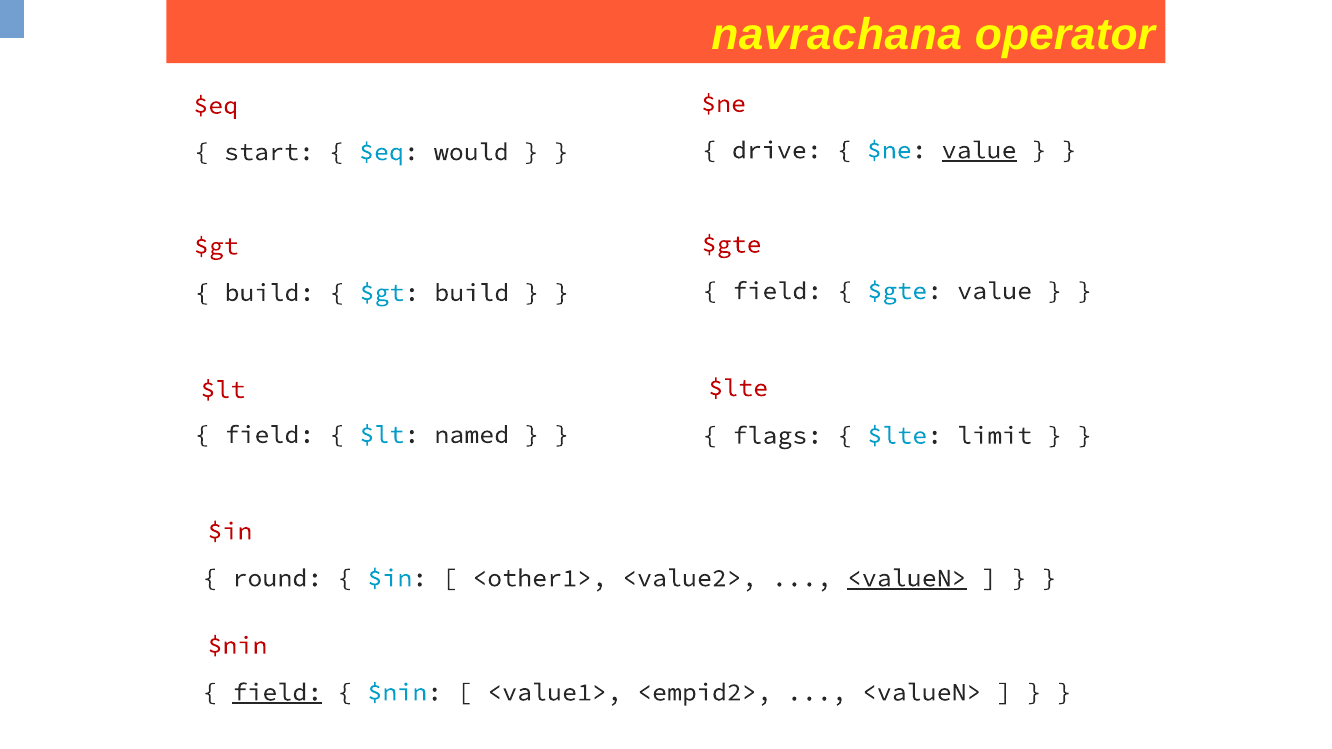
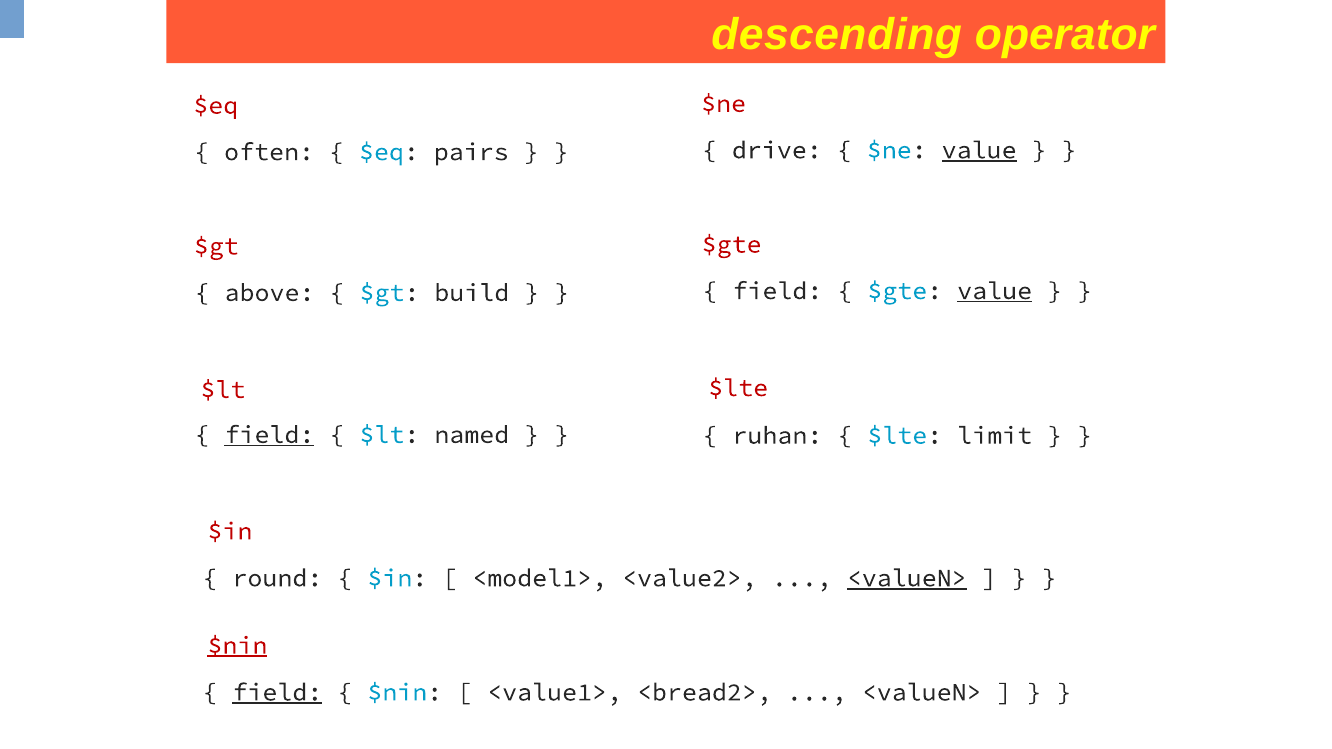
navrachana: navrachana -> descending (837, 35)
start: start -> often (269, 152)
would: would -> pairs (471, 152)
value underline: none -> present (995, 291)
build: build -> above (270, 293)
field underline: none -> present (269, 435)
flags: flags -> ruhan (777, 436)
<other1>: <other1> -> <model1> (540, 578)
$nin underline: none -> present (237, 646)
<empid2>: <empid2> -> <bread2> (704, 692)
